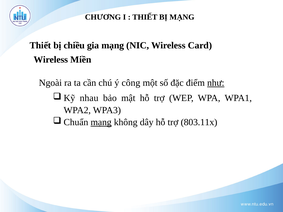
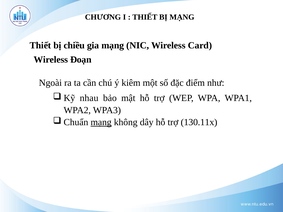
Miền: Miền -> Đoạn (81, 60)
công: công -> kiêm (131, 83)
như underline: present -> none (216, 83)
803.11x: 803.11x -> 130.11x (199, 122)
